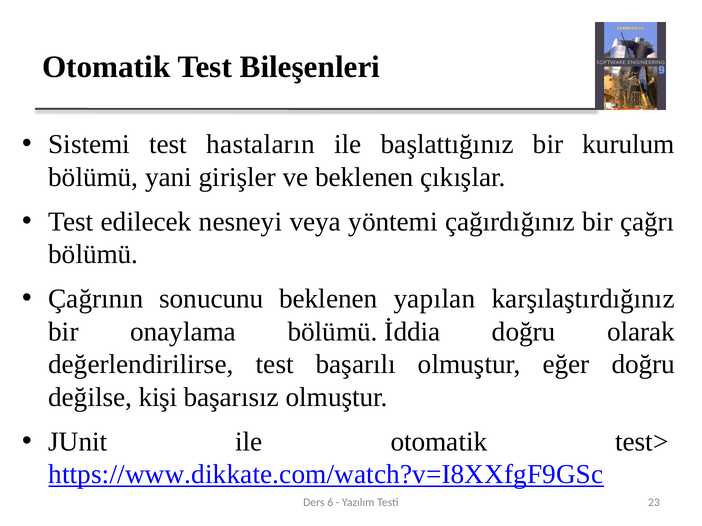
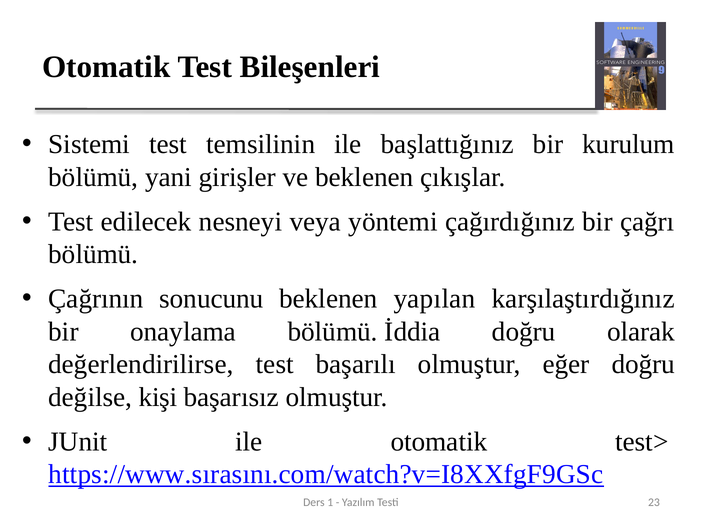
hastaların: hastaların -> temsilinin (261, 145)
https://www.dikkate.com/watch?v=I8XXfgF9GSc: https://www.dikkate.com/watch?v=I8XXfgF9GSc -> https://www.sırasını.com/watch?v=I8XXfgF9GSc (326, 475)
6: 6 -> 1 (330, 503)
